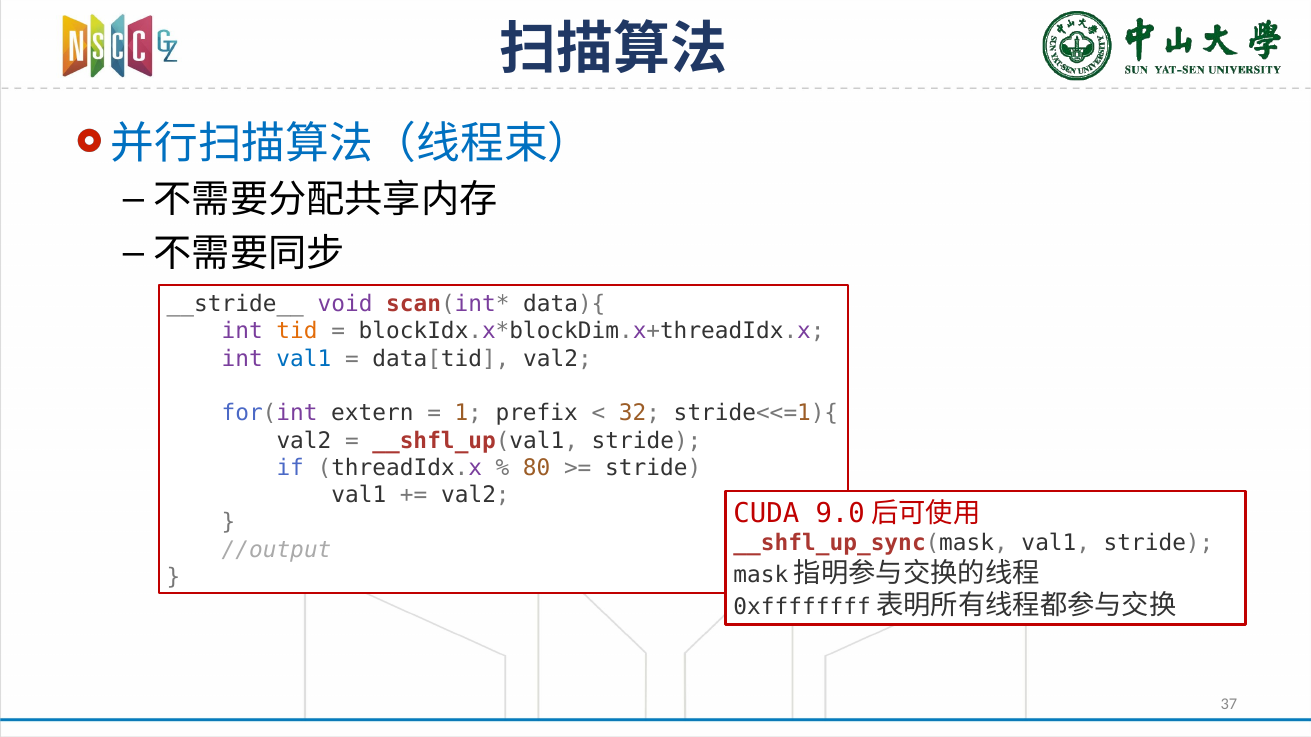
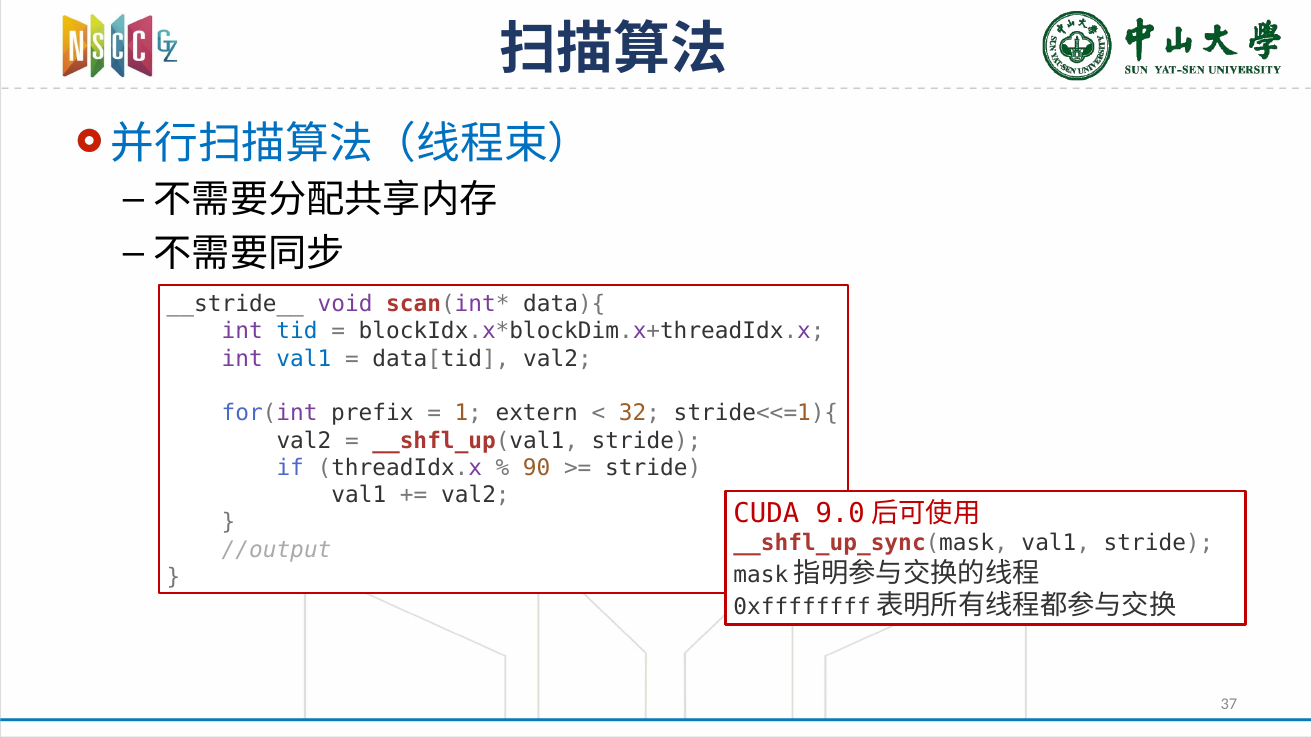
tid colour: orange -> blue (297, 331)
extern: extern -> prefix (372, 413)
prefix: prefix -> extern (537, 413)
80: 80 -> 90 (537, 468)
